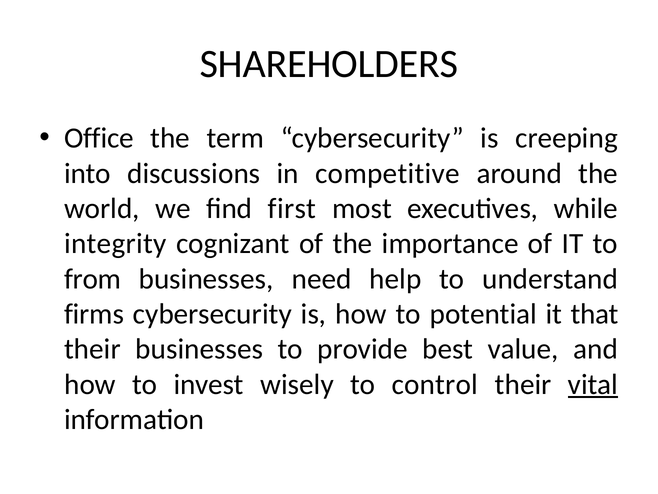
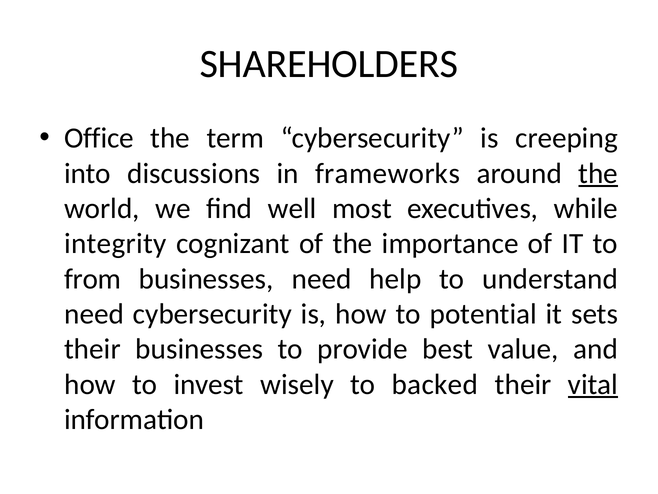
competitive: competitive -> frameworks (388, 173)
the underline: none -> present (598, 173)
first: first -> well (292, 208)
firms: firms -> need (94, 314)
that: that -> sets (595, 314)
control: control -> backed (435, 384)
